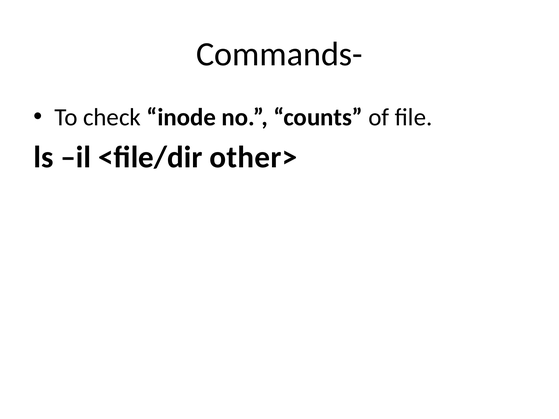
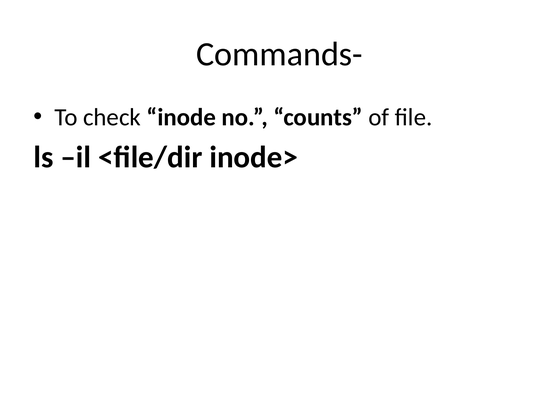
other>: other> -> inode> (254, 157)
